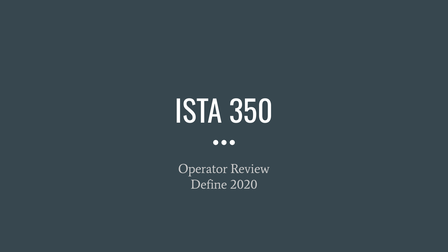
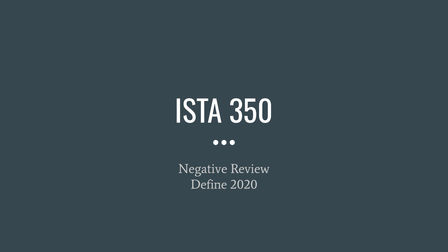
Operator: Operator -> Negative (203, 169)
